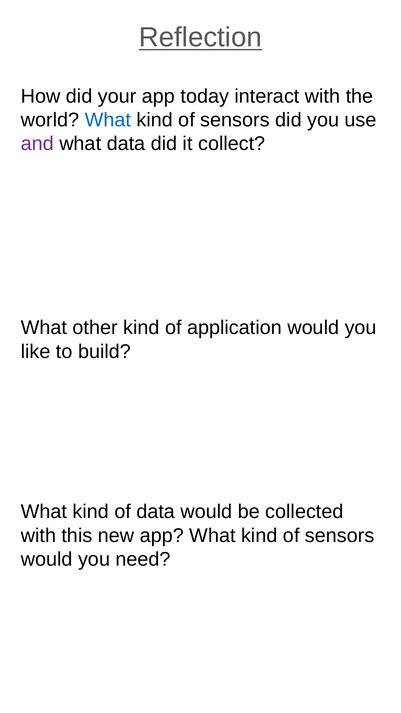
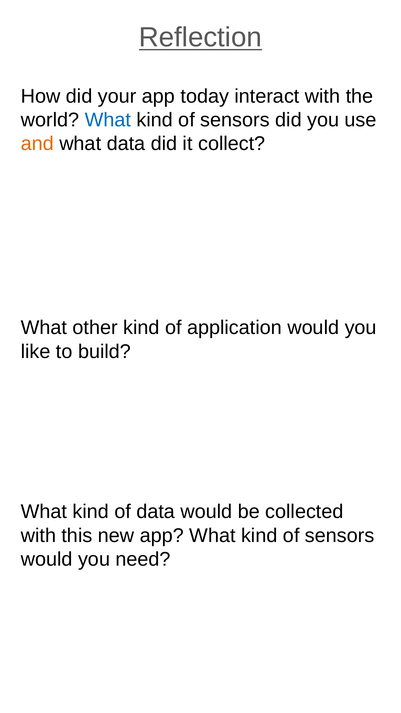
and colour: purple -> orange (37, 144)
